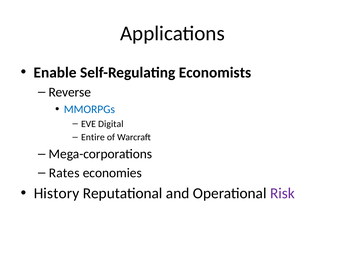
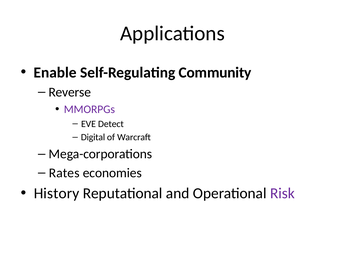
Economists: Economists -> Community (215, 72)
MMORPGs colour: blue -> purple (89, 109)
Digital: Digital -> Detect (111, 124)
Entire: Entire -> Digital (93, 137)
